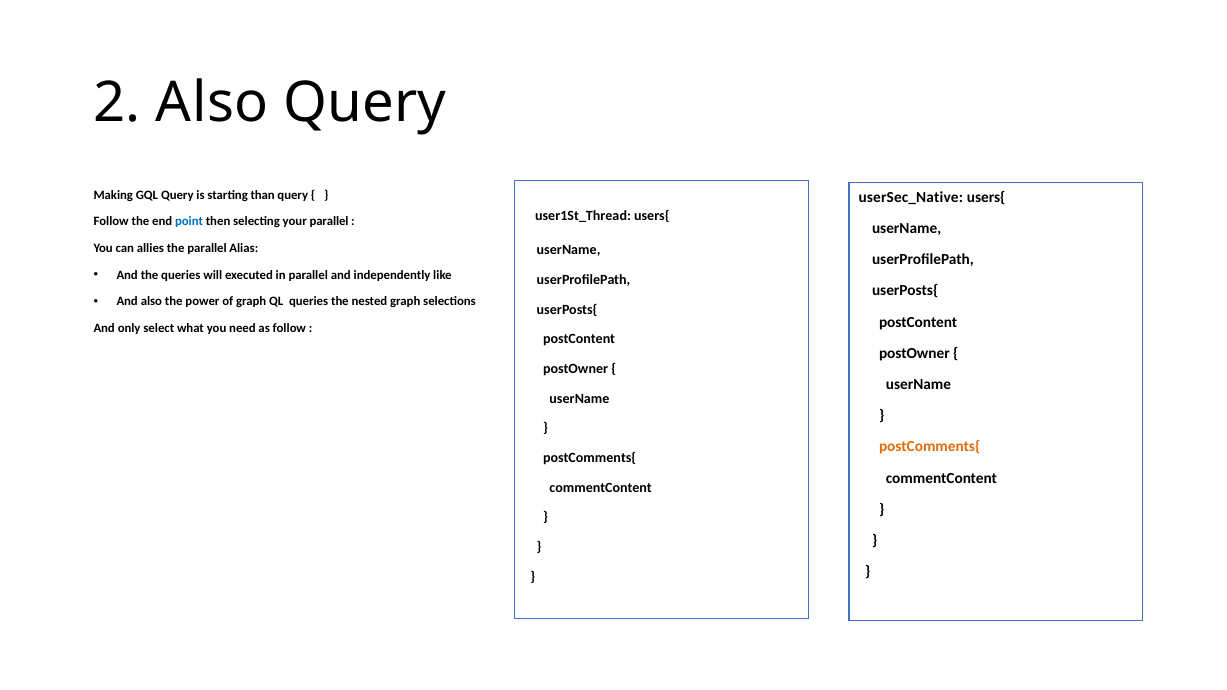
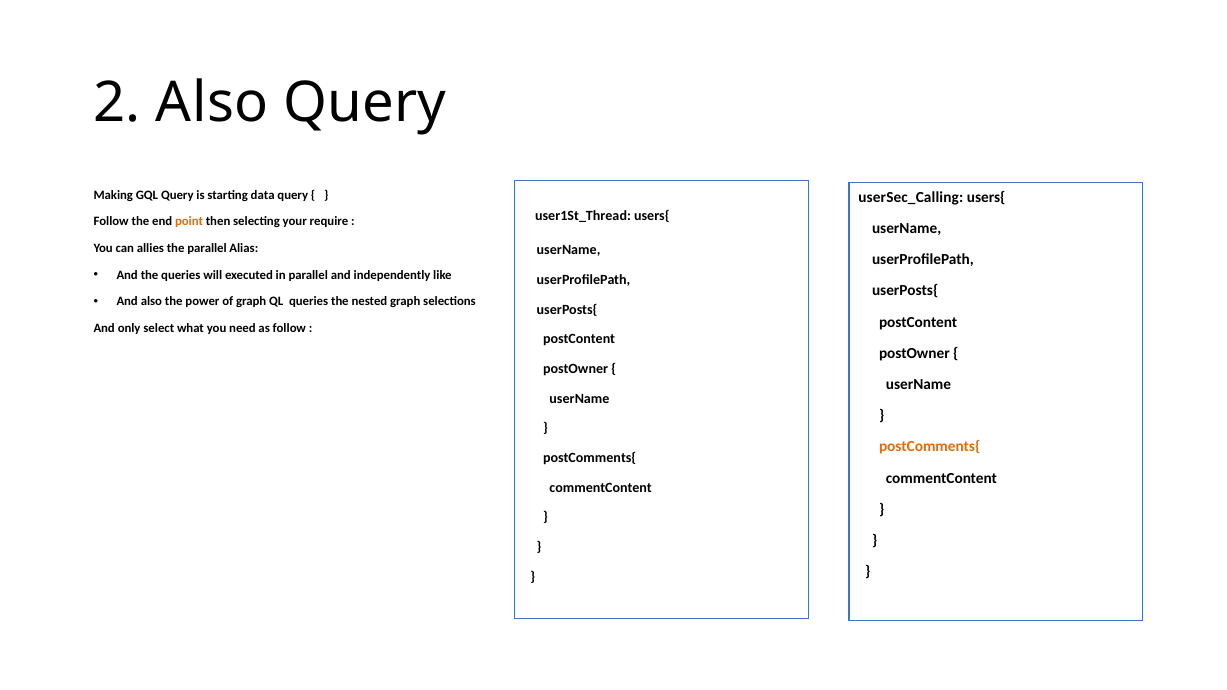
than: than -> data (263, 195)
userSec_Native: userSec_Native -> userSec_Calling (911, 197)
point colour: blue -> orange (189, 222)
your parallel: parallel -> require (329, 222)
